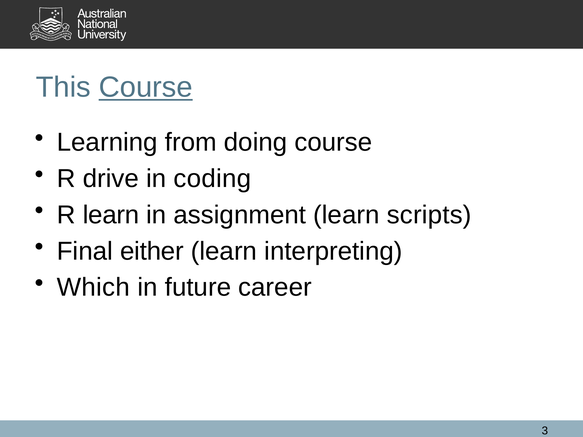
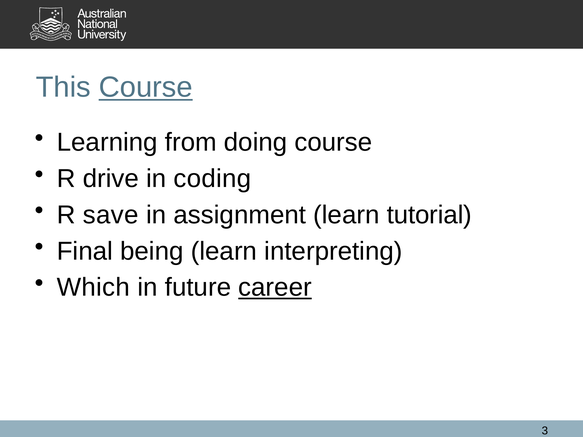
R learn: learn -> save (111, 215)
scripts: scripts -> tutorial (429, 215)
either: either -> being (152, 251)
career underline: none -> present (275, 288)
